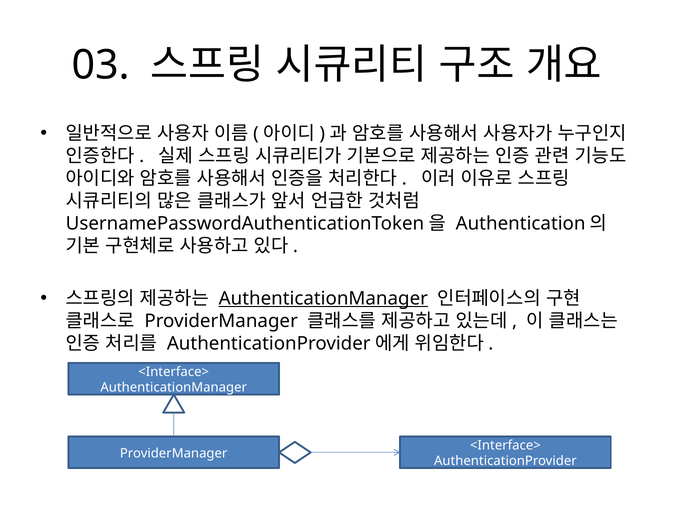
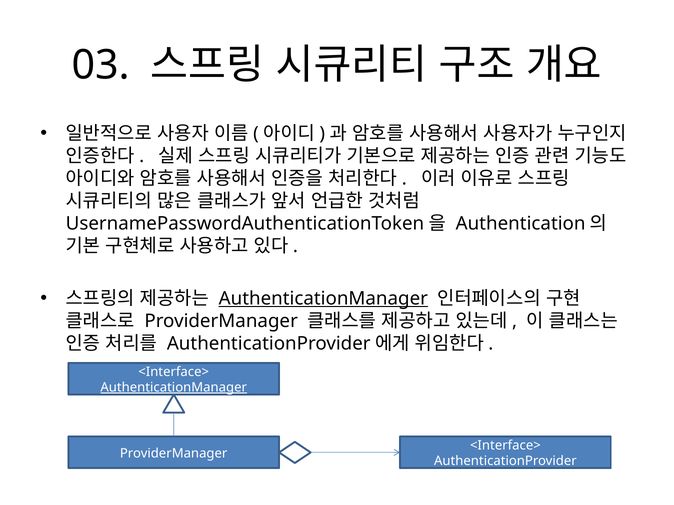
AuthenticationManager underline: none -> present (174, 388)
